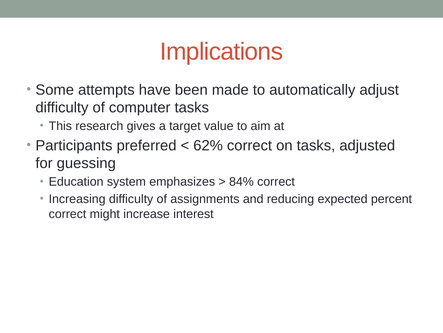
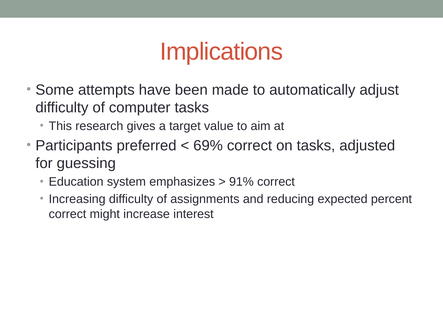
62%: 62% -> 69% (208, 145)
84%: 84% -> 91% (241, 182)
